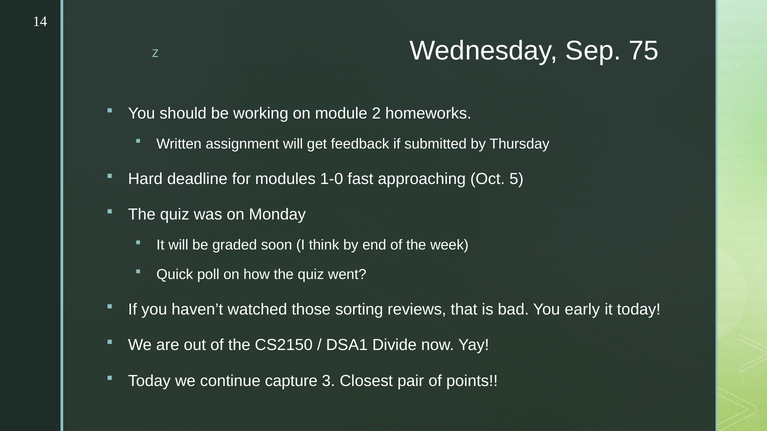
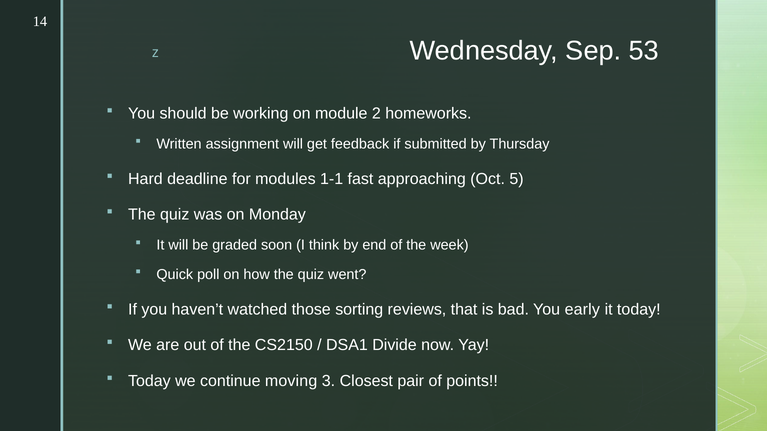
75: 75 -> 53 (644, 51)
1-0: 1-0 -> 1-1 (332, 179)
capture: capture -> moving (291, 381)
